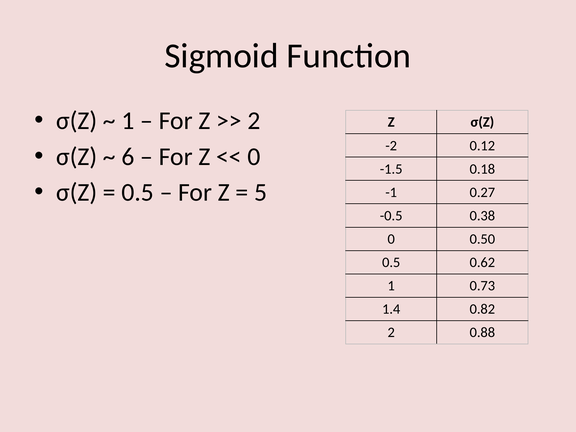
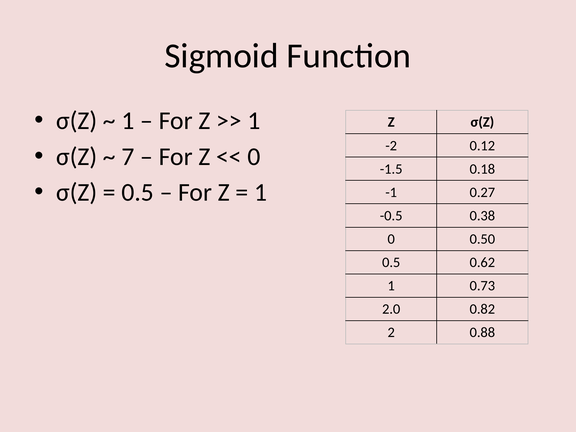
2: 2 -> 1 (254, 121)
6: 6 -> 7 (128, 157)
5: 5 -> 1 (261, 193)
1.4: 1.4 -> 2.0 (391, 309)
